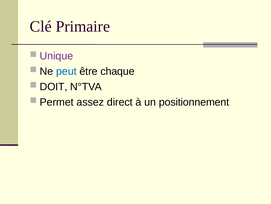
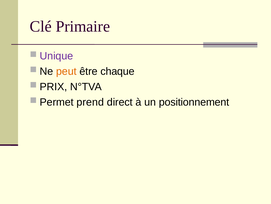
peut colour: blue -> orange (66, 71)
DOIT: DOIT -> PRIX (54, 86)
assez: assez -> prend (90, 102)
